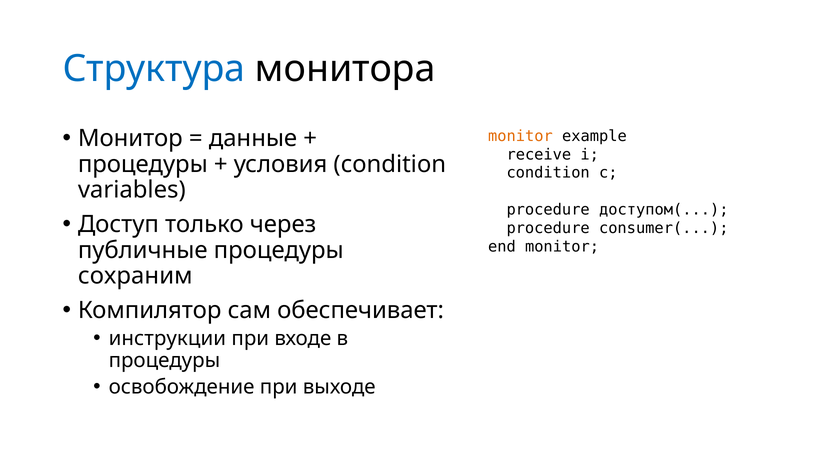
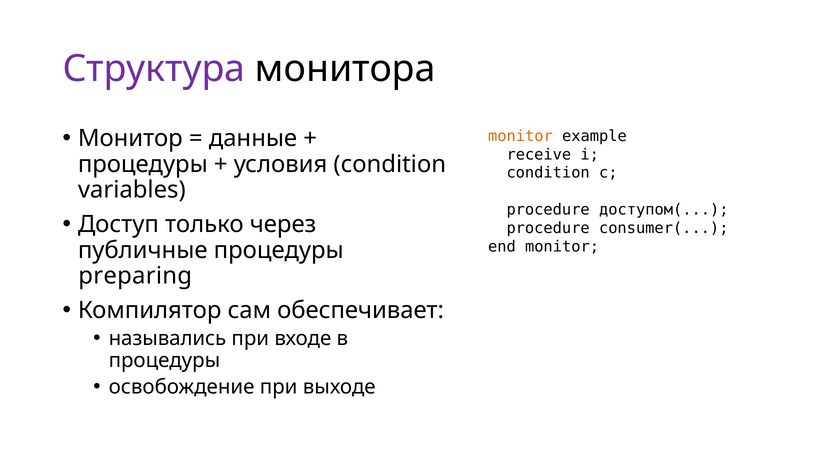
Структура colour: blue -> purple (154, 69)
сохраним: сохраним -> preparing (135, 276)
инструкции: инструкции -> назывались (167, 339)
